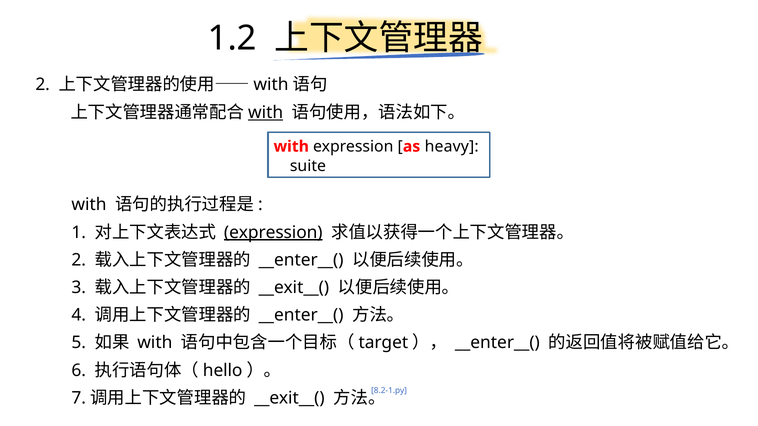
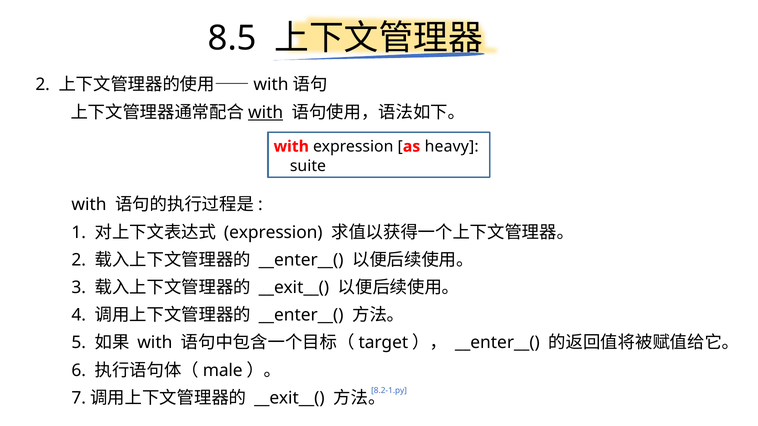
1.2: 1.2 -> 8.5 (232, 38)
expression underline: present -> none (273, 232)
hello: hello -> male (223, 371)
